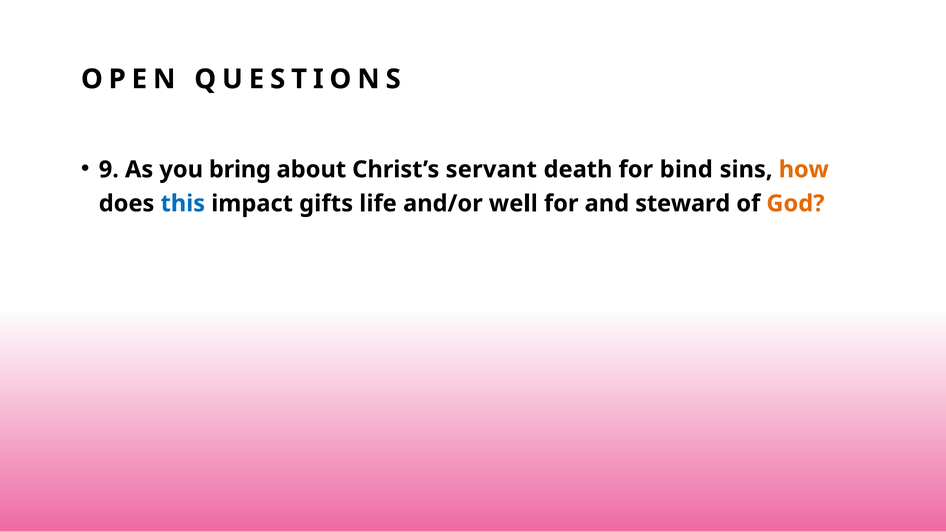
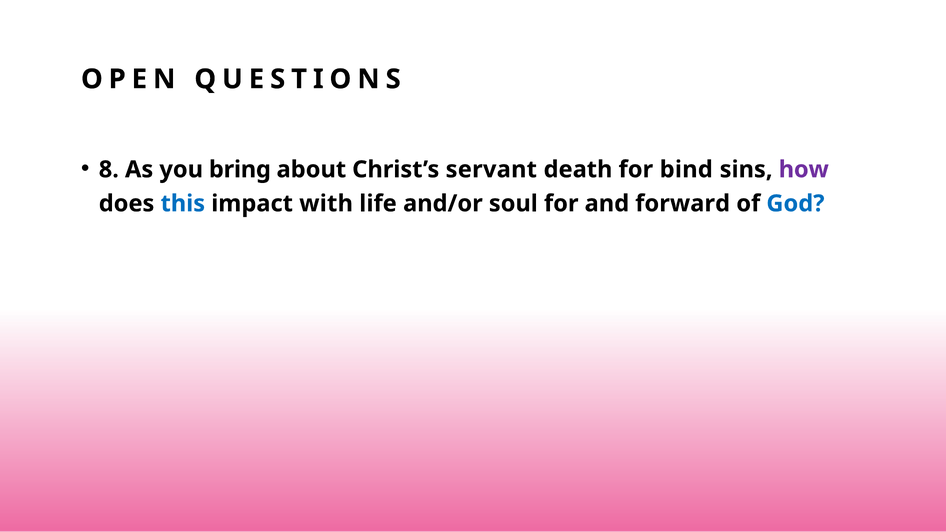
9: 9 -> 8 (109, 170)
how colour: orange -> purple (804, 170)
gifts: gifts -> with (326, 204)
well: well -> soul (513, 204)
steward: steward -> forward (683, 204)
God colour: orange -> blue (795, 204)
